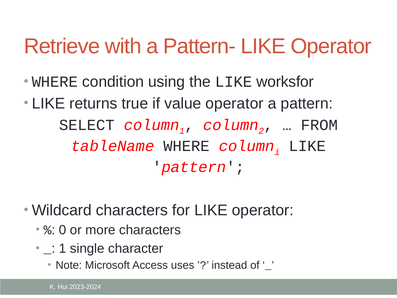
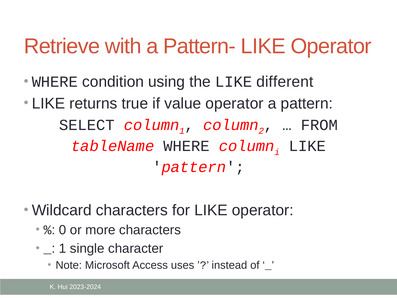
worksfor: worksfor -> different (285, 82)
